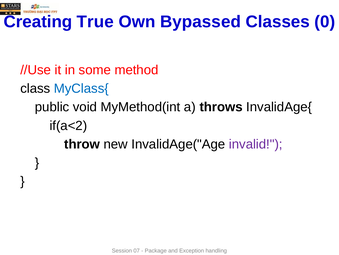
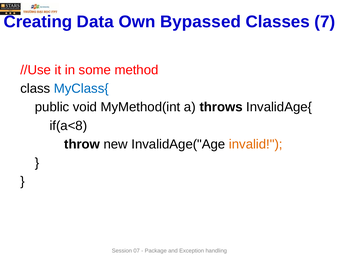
True: True -> Data (95, 22)
0: 0 -> 7 (325, 22)
if(a<2: if(a<2 -> if(a<8 (68, 125)
invalid colour: purple -> orange (256, 144)
